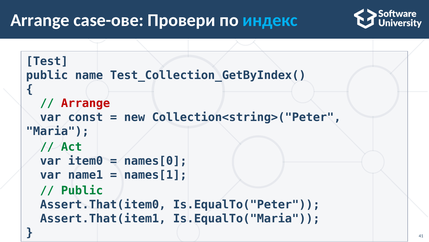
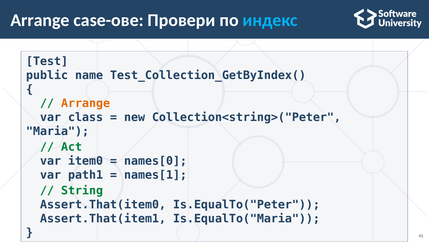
Arrange colour: red -> orange (86, 103)
const: const -> class (86, 117)
name1: name1 -> path1 (86, 175)
Public: Public -> String (82, 190)
